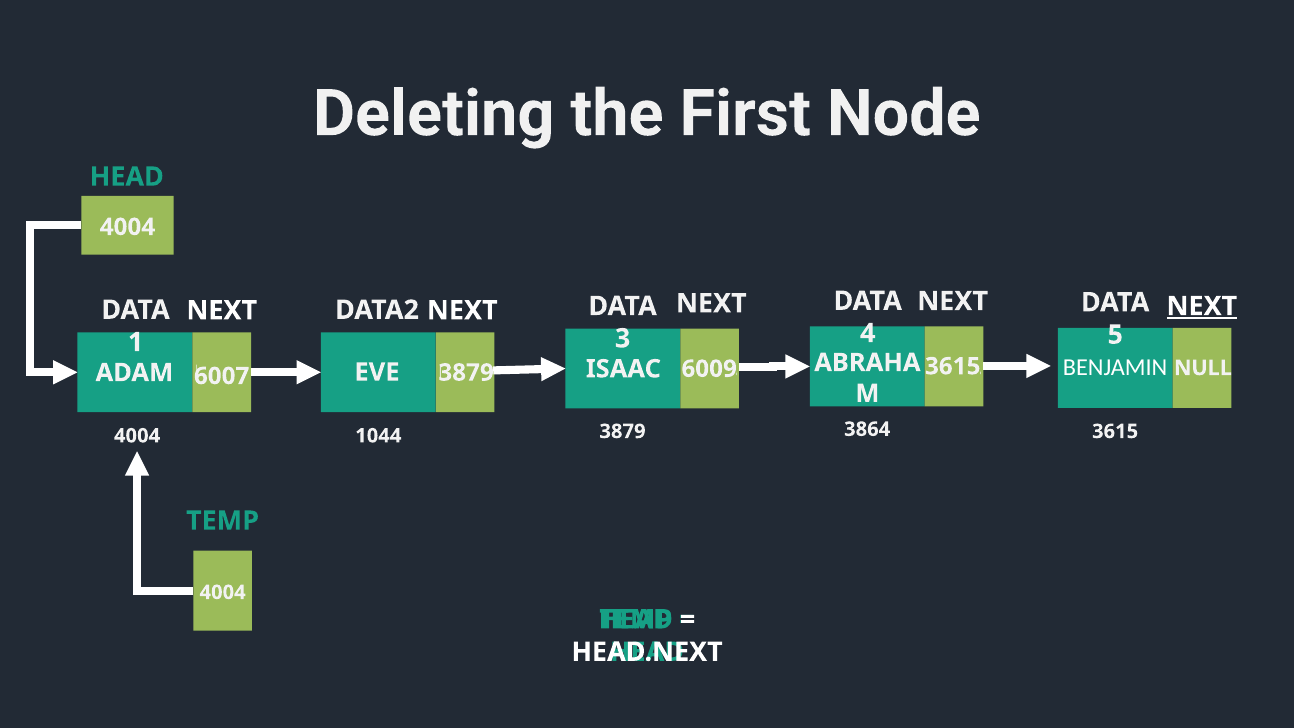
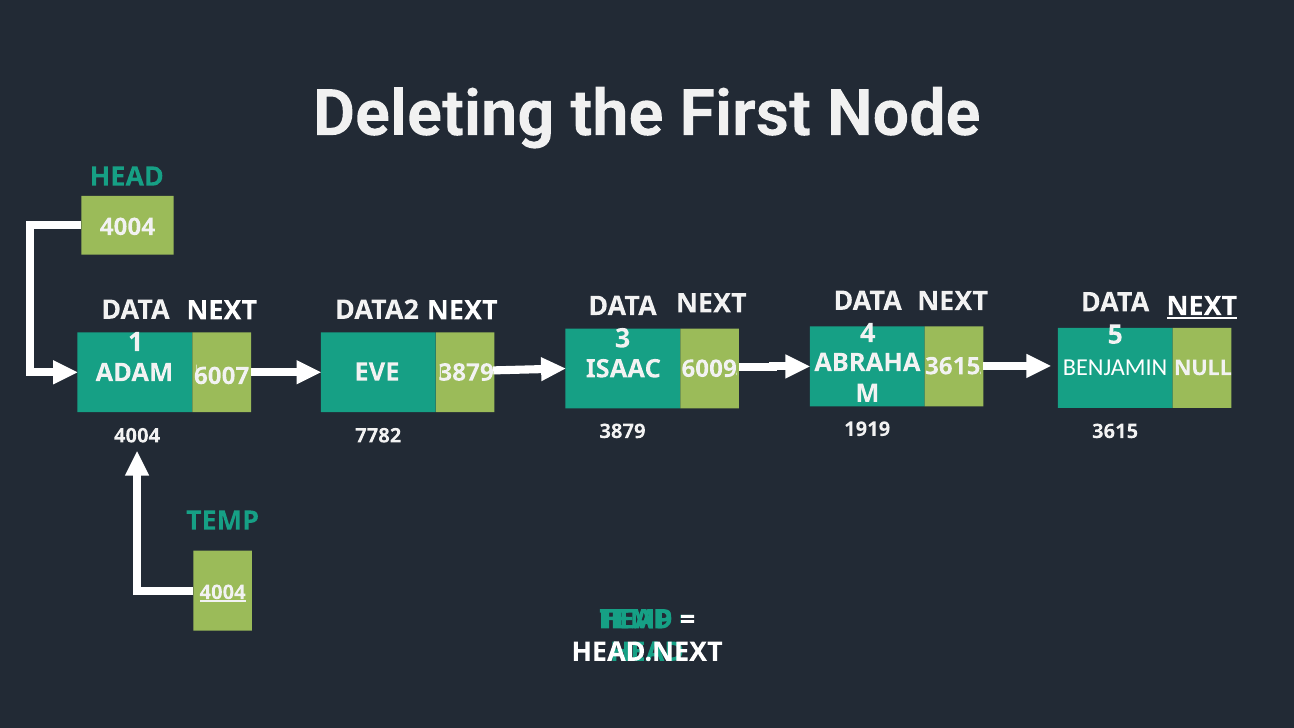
3864: 3864 -> 1919 (867, 429)
1044: 1044 -> 7782 (378, 436)
4004 underline: none -> present (223, 592)
